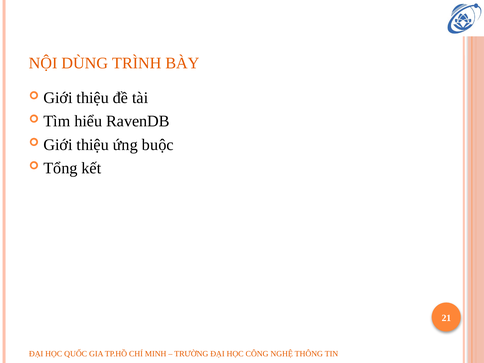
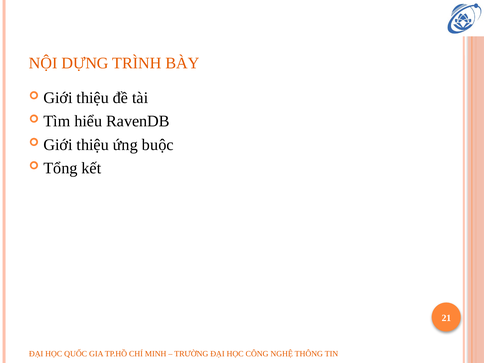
DÙNG: DÙNG -> DỰNG (85, 63)
